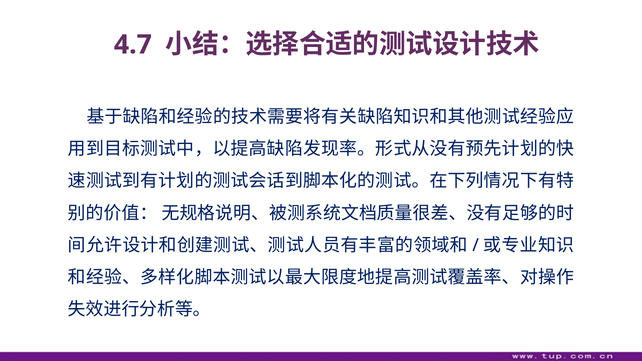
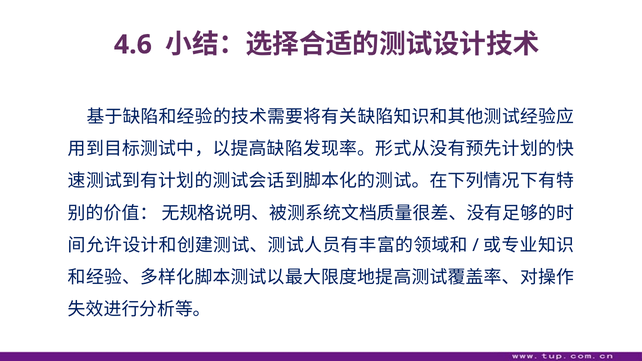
4.7: 4.7 -> 4.6 (133, 45)
